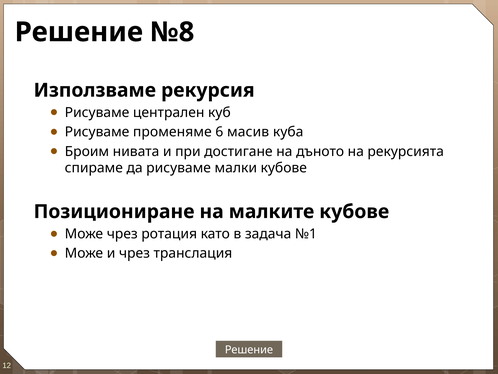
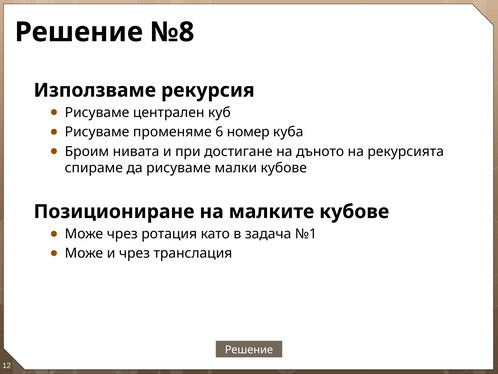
масив: масив -> номер (248, 132)
